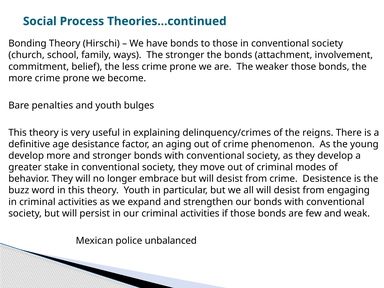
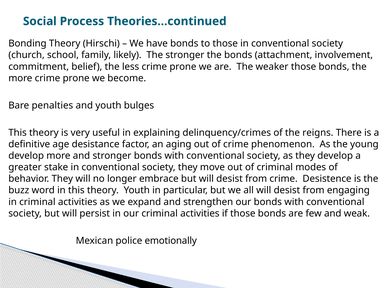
ways: ways -> likely (127, 55)
unbalanced: unbalanced -> emotionally (171, 241)
